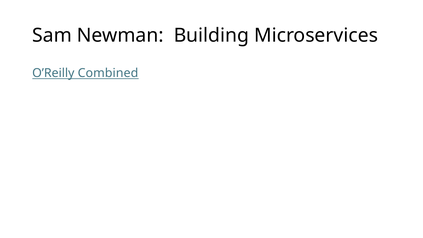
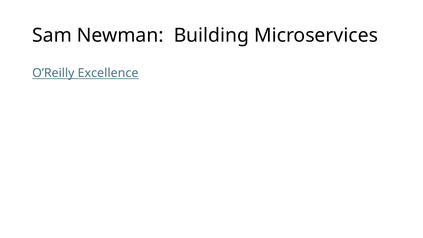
Combined: Combined -> Excellence (108, 73)
